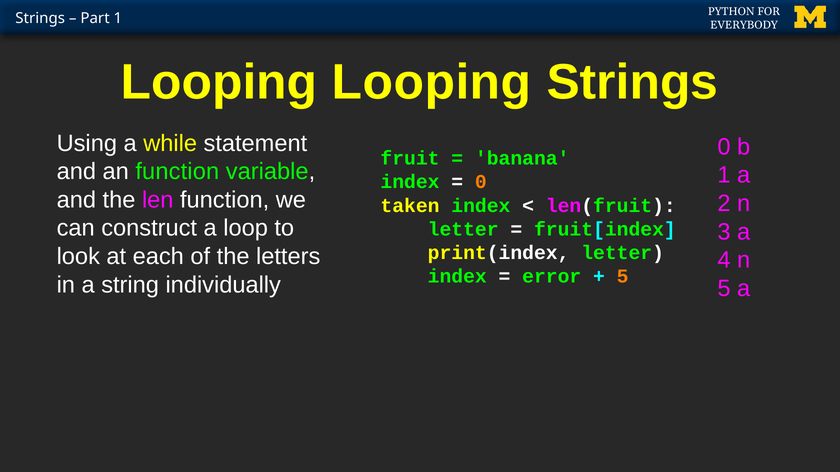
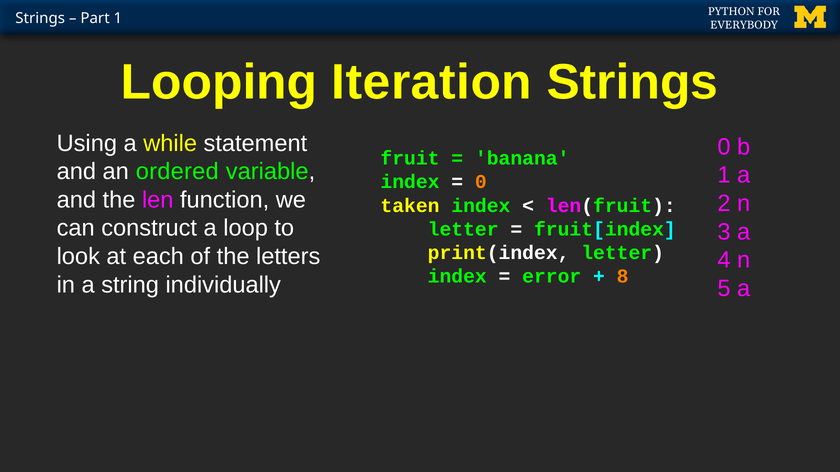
Looping Looping: Looping -> Iteration (432, 82)
an function: function -> ordered (177, 172)
5: 5 -> 8 (623, 277)
